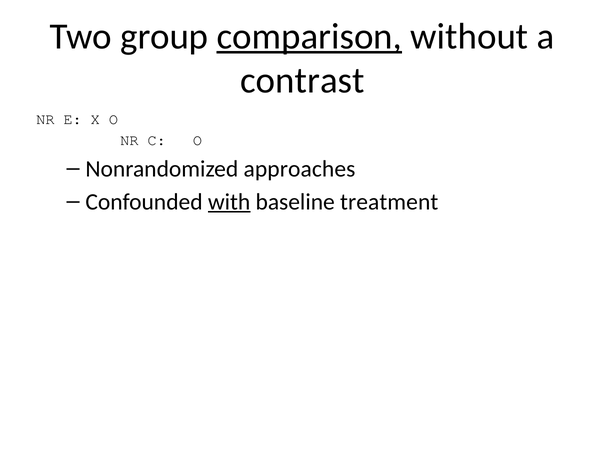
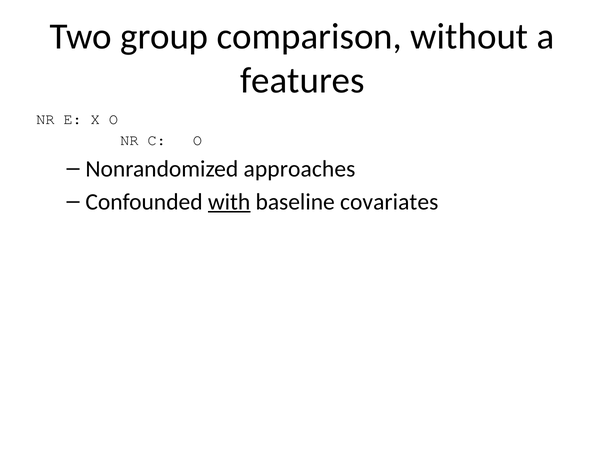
comparison underline: present -> none (309, 36)
contrast: contrast -> features (302, 81)
treatment: treatment -> covariates (389, 202)
